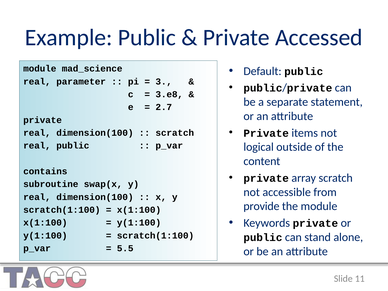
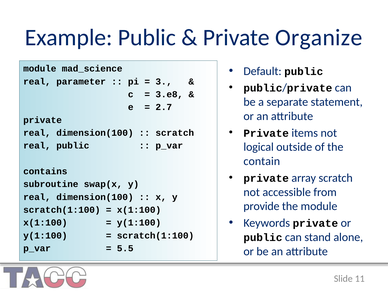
Accessed: Accessed -> Organize (319, 38)
content: content -> contain (262, 161)
